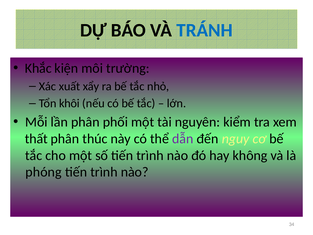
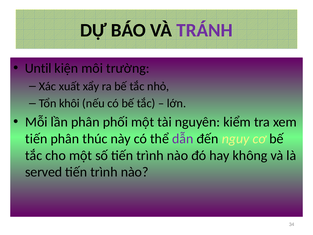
TRÁNH colour: blue -> purple (205, 30)
Khắc: Khắc -> Until (38, 68)
thất: thất -> tiến (36, 139)
phóng: phóng -> served (44, 172)
